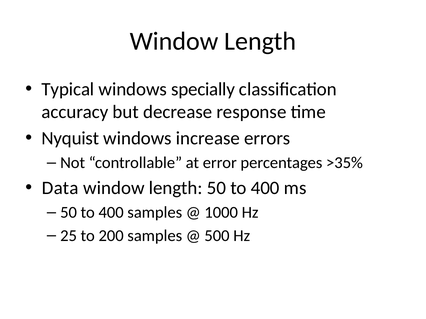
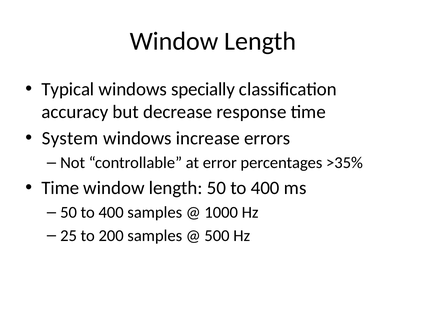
Nyquist: Nyquist -> System (70, 139)
Data: Data -> Time (60, 188)
